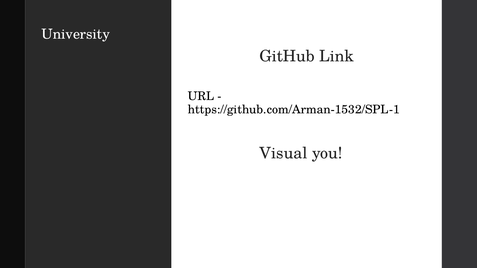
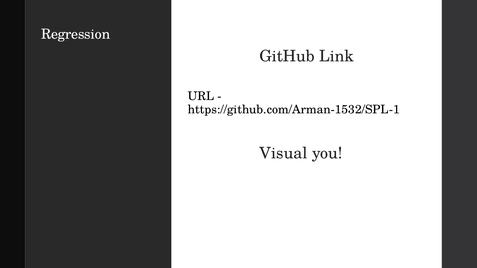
University: University -> Regression (76, 34)
